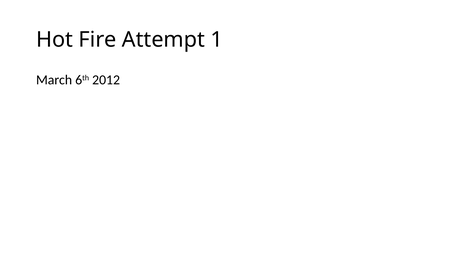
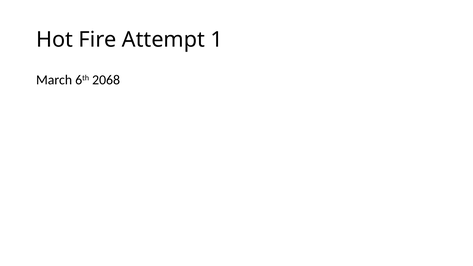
2012: 2012 -> 2068 (106, 80)
